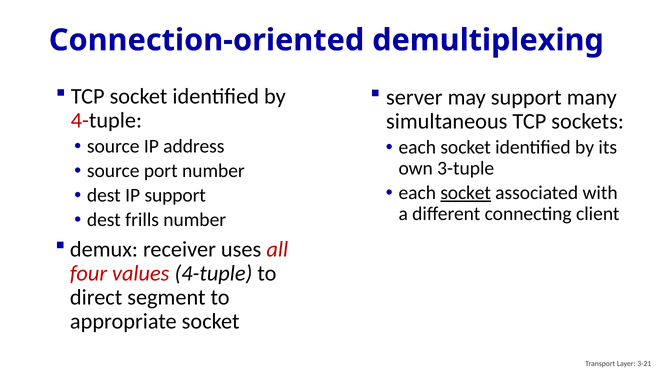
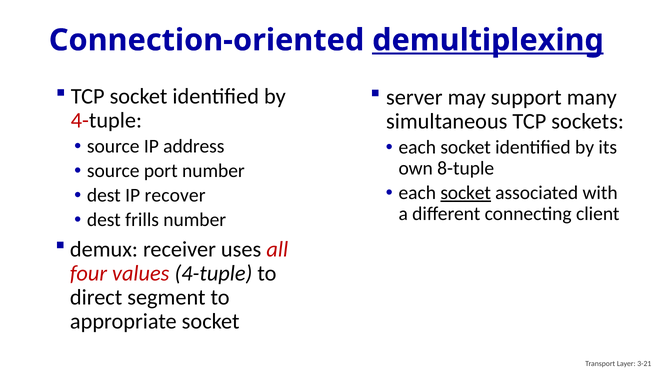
demultiplexing underline: none -> present (488, 40)
3-tuple: 3-tuple -> 8-tuple (466, 169)
IP support: support -> recover (175, 196)
